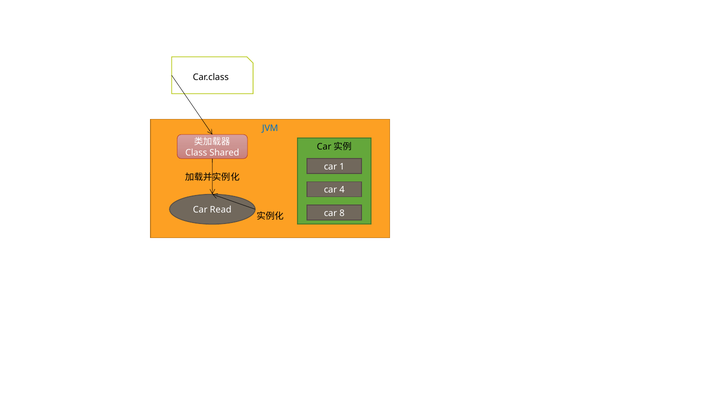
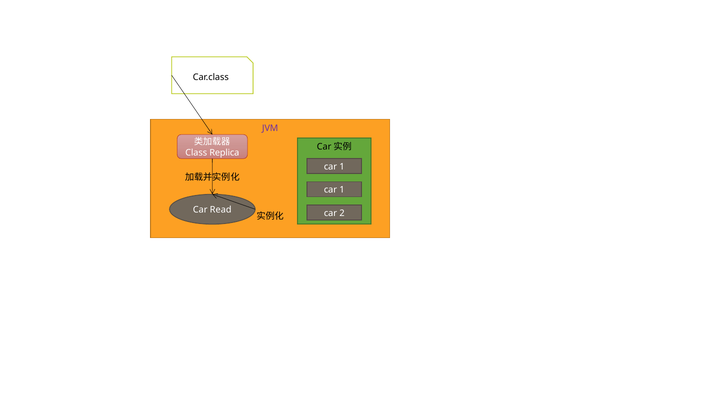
JVM colour: blue -> purple (270, 128)
Shared: Shared -> Replica (224, 153)
4: 4 -> 1 (342, 190)
8: 8 -> 2 (342, 213)
